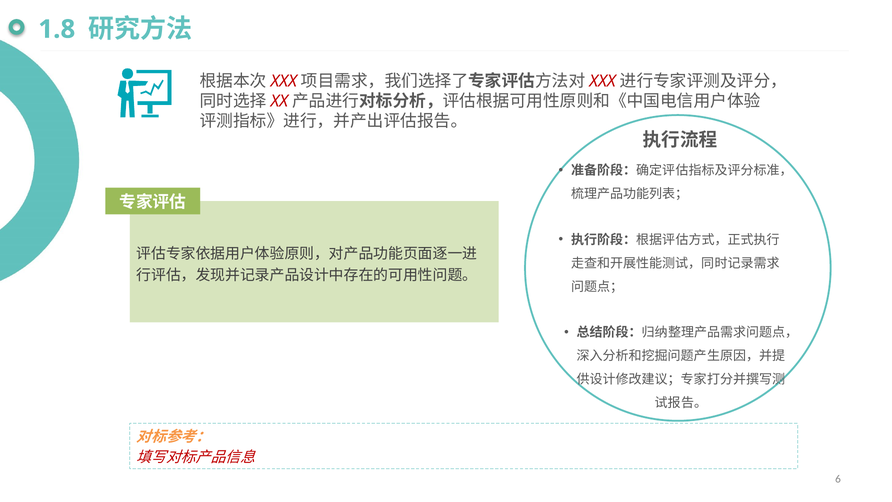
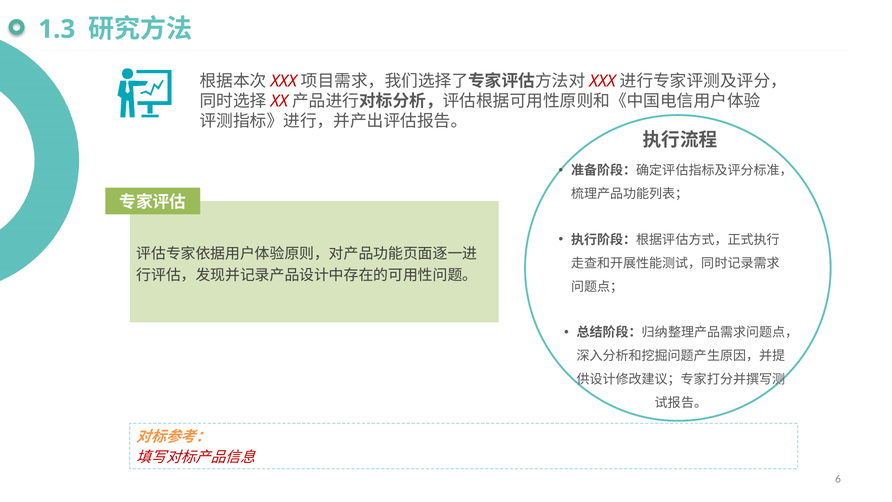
1.8: 1.8 -> 1.3 (57, 29)
